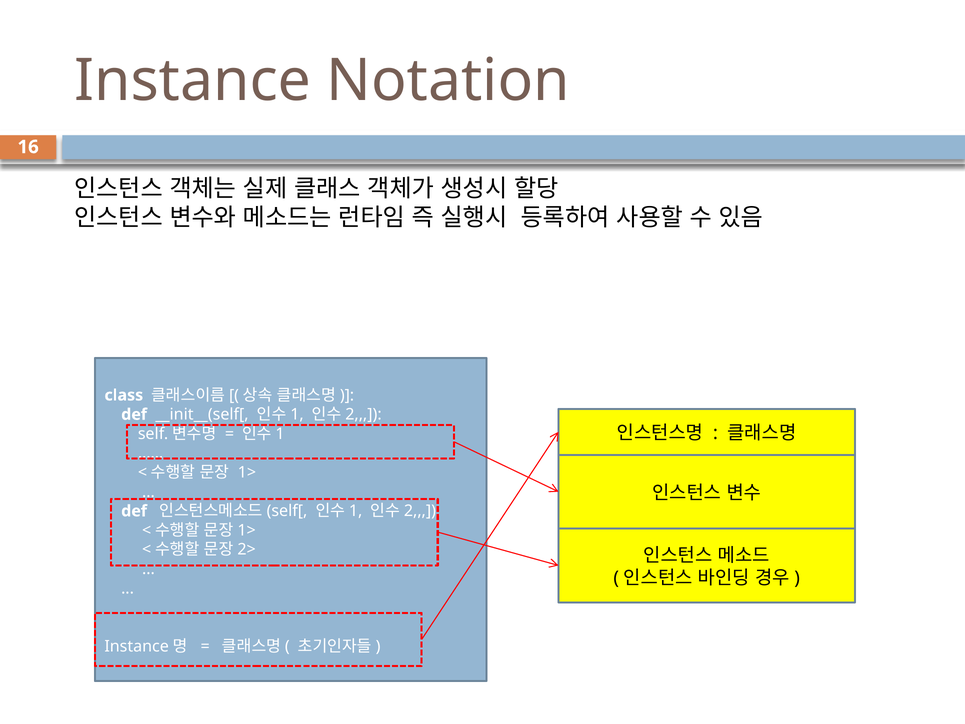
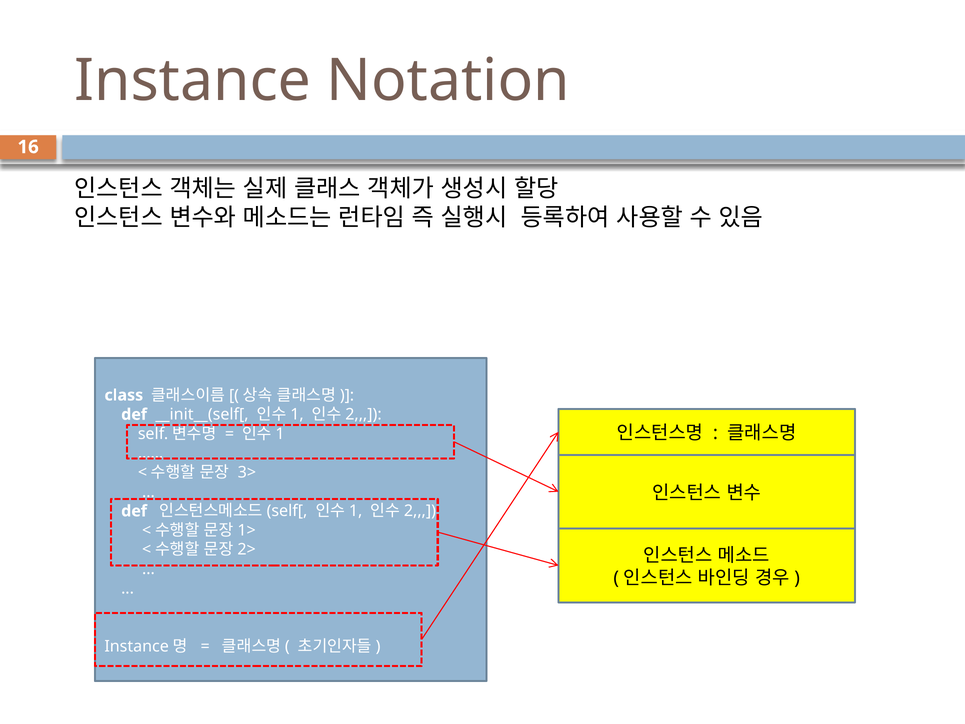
1>: 1> -> 3> (247, 472)
